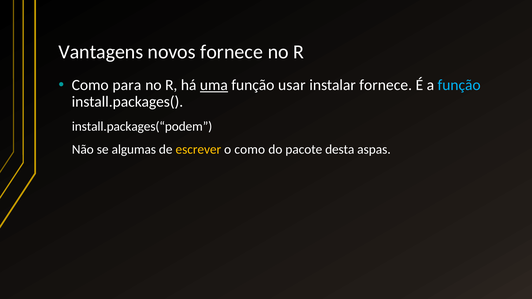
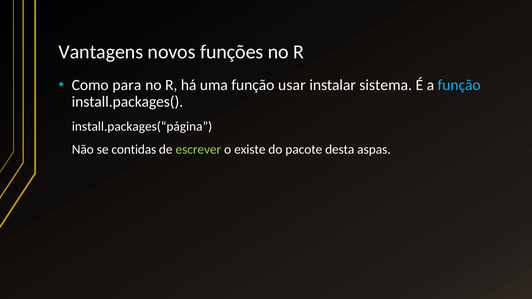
novos fornece: fornece -> funções (232, 52)
uma underline: present -> none (214, 85)
instalar fornece: fornece -> sistema (386, 85)
install.packages(“podem: install.packages(“podem -> install.packages(“página (142, 126)
algumas: algumas -> contidas (134, 150)
escrever colour: yellow -> light green (198, 150)
o como: como -> existe (250, 150)
